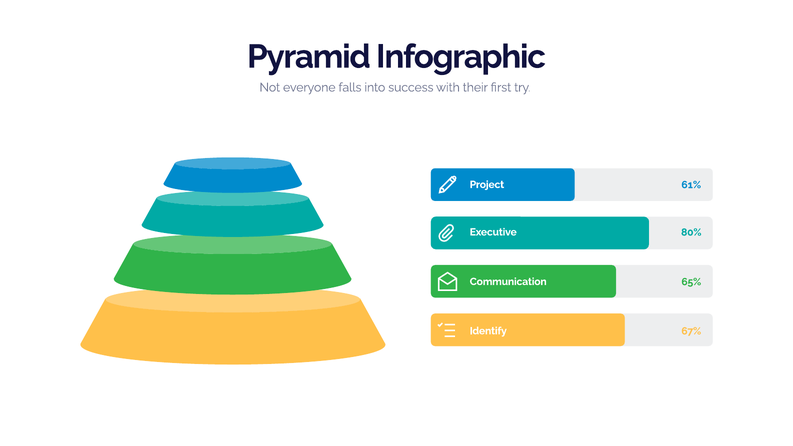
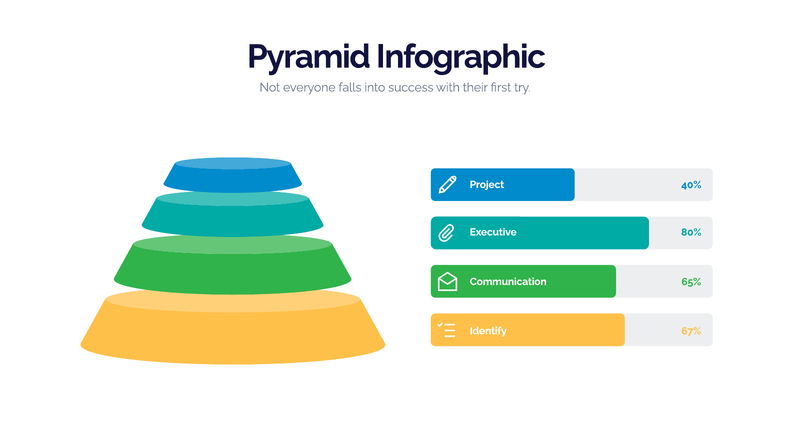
61%: 61% -> 40% (691, 185)
